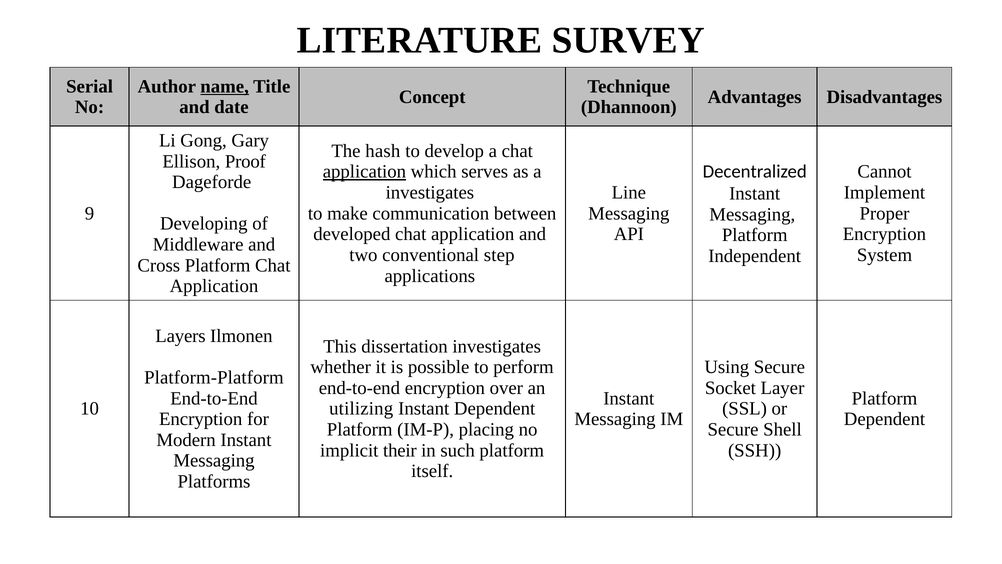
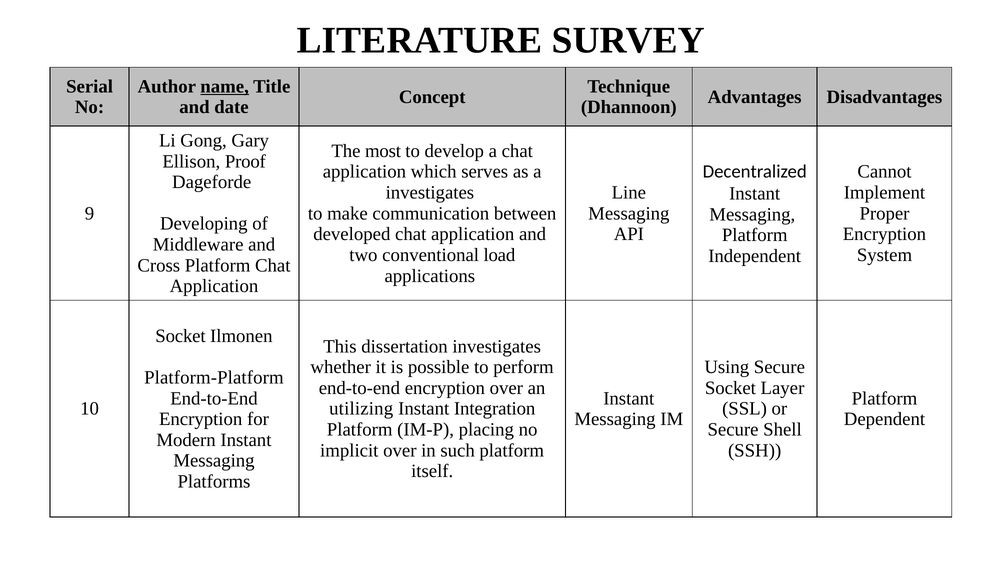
hash: hash -> most (383, 151)
application underline: present -> none (364, 172)
step: step -> load (499, 255)
Layers: Layers -> Socket (180, 336)
Instant Dependent: Dependent -> Integration (495, 408)
implicit their: their -> over (400, 450)
